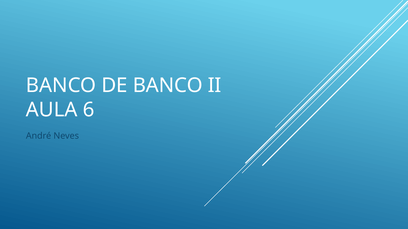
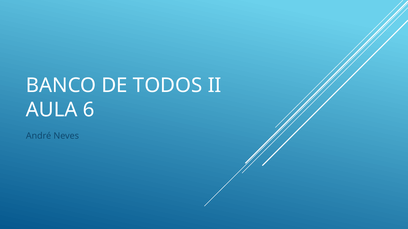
DE BANCO: BANCO -> TODOS (168, 86)
